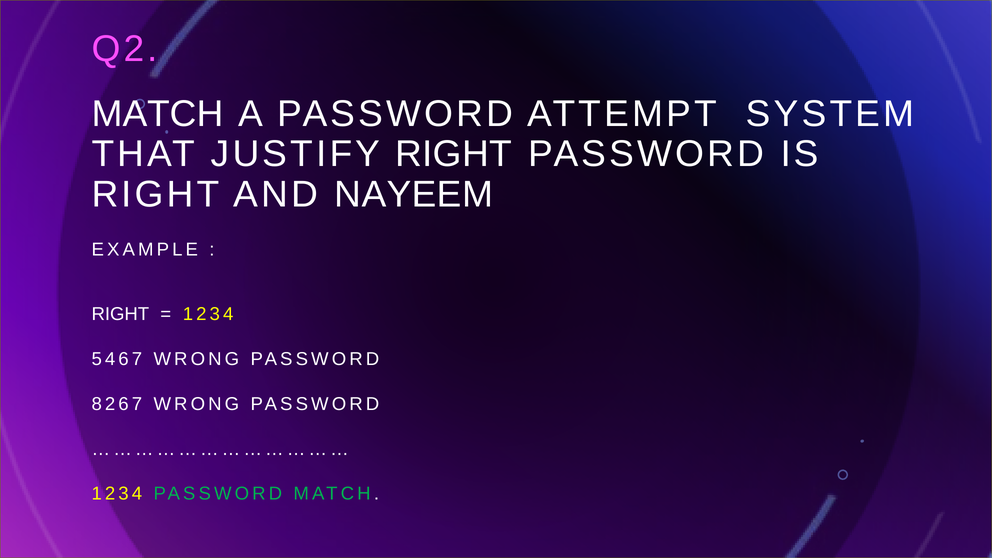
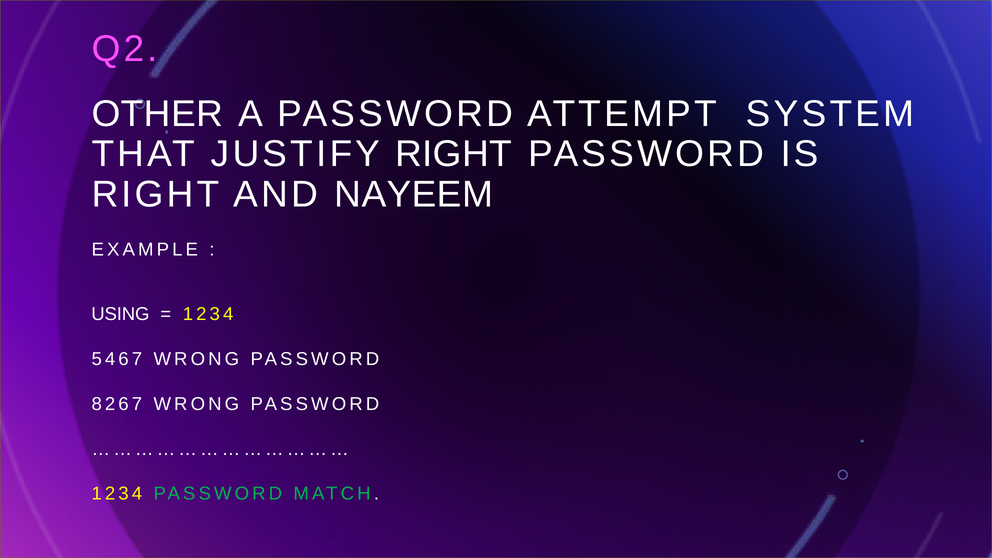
MATCH: MATCH -> OTHER (157, 114)
RIGHT: RIGHT -> USING (120, 314)
